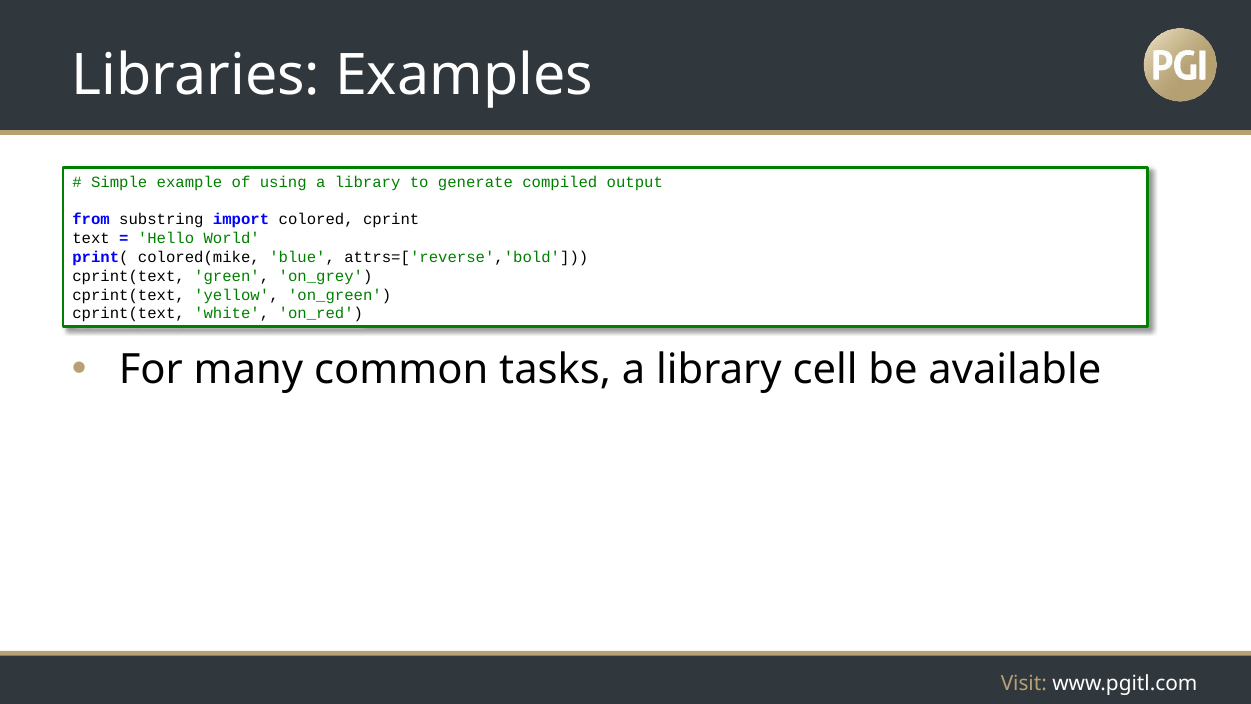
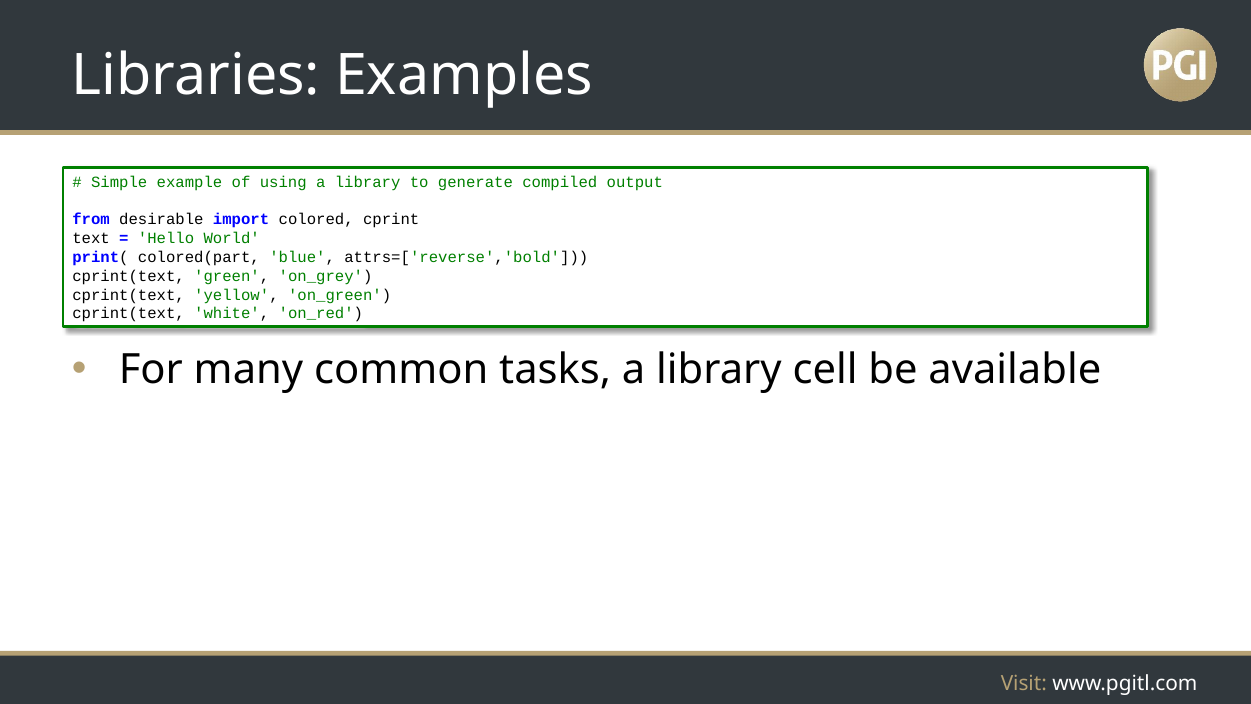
substring: substring -> desirable (161, 220)
colored(mike: colored(mike -> colored(part (199, 257)
